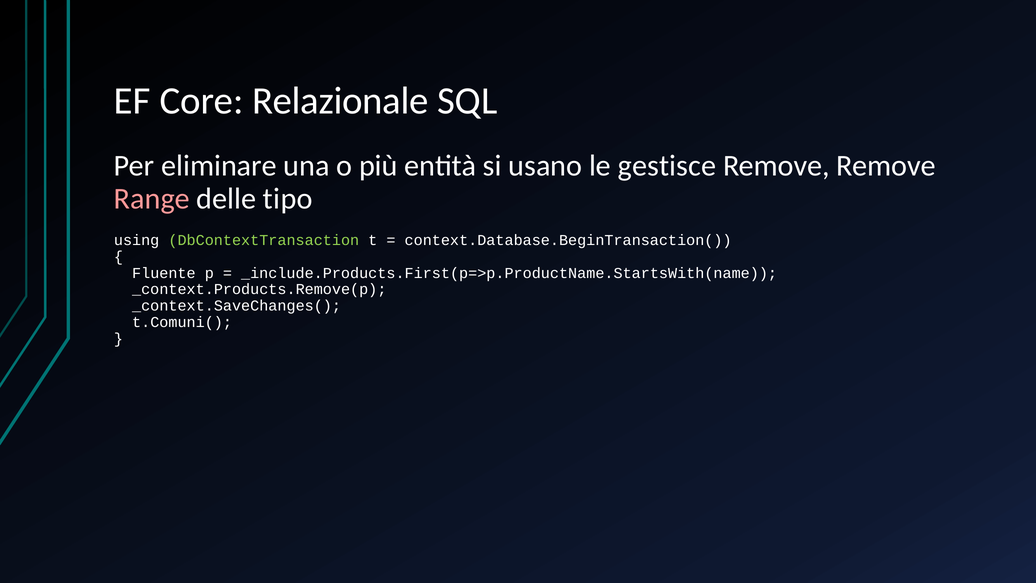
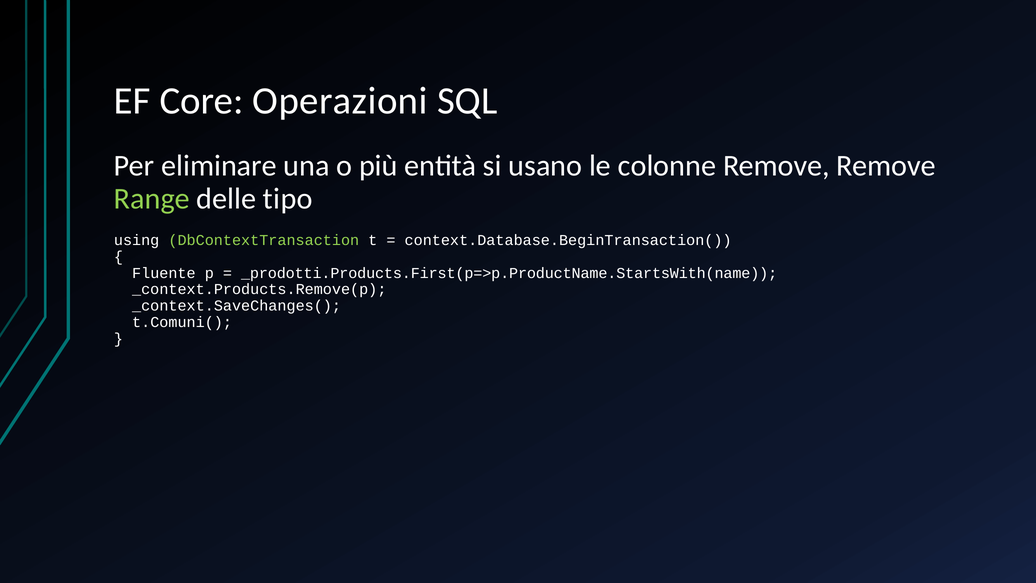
Relazionale: Relazionale -> Operazioni (340, 101)
gestisce: gestisce -> colonne (667, 166)
Range colour: pink -> light green (152, 199)
_include.Products.First(p=>p.ProductName.StartsWith(name: _include.Products.First(p=>p.ProductName.StartsWith(name -> _prodotti.Products.First(p=>p.ProductName.StartsWith(name (509, 273)
